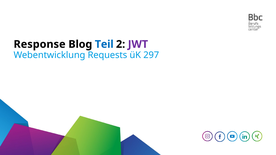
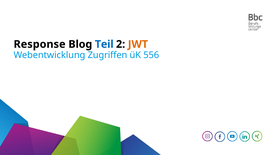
JWT colour: purple -> orange (138, 44)
Requests: Requests -> Zugriffen (107, 55)
297: 297 -> 556 (151, 55)
